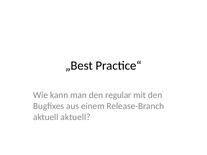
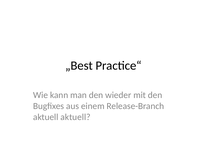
regular: regular -> wieder (118, 95)
